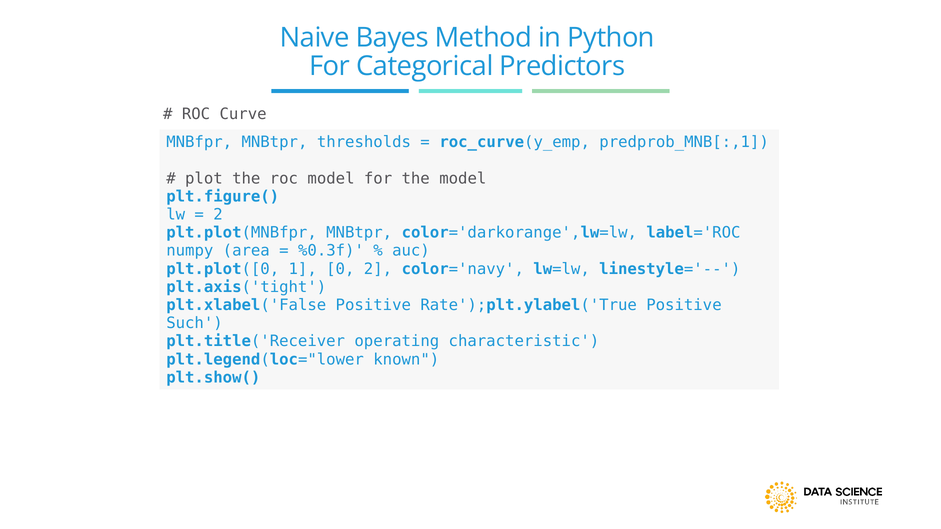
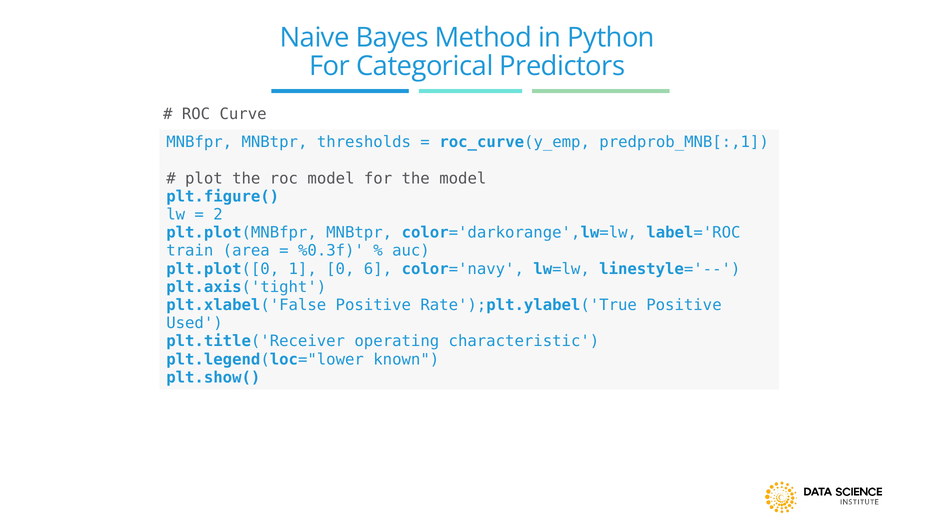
numpy: numpy -> train (190, 251)
0 2: 2 -> 6 (378, 269)
Such: Such -> Used (195, 323)
